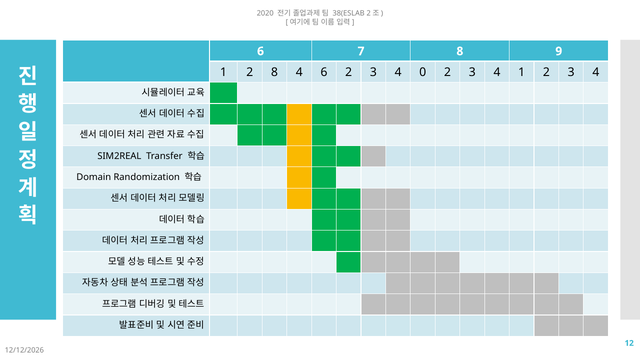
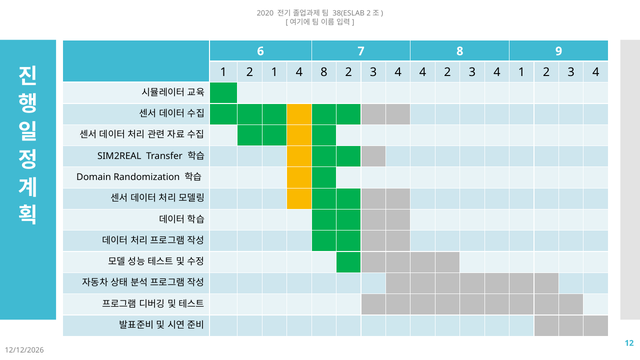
2 8: 8 -> 1 (274, 72)
4 6: 6 -> 8 (324, 72)
4 0: 0 -> 4 (423, 72)
